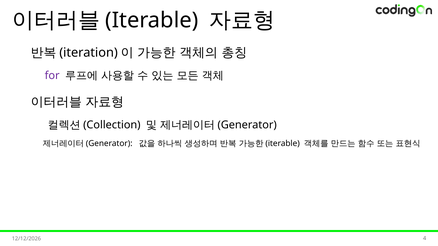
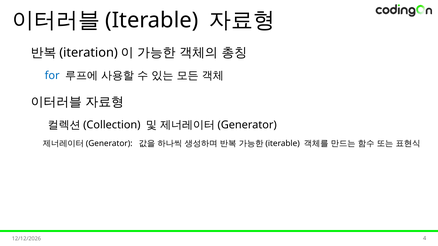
for colour: purple -> blue (52, 76)
